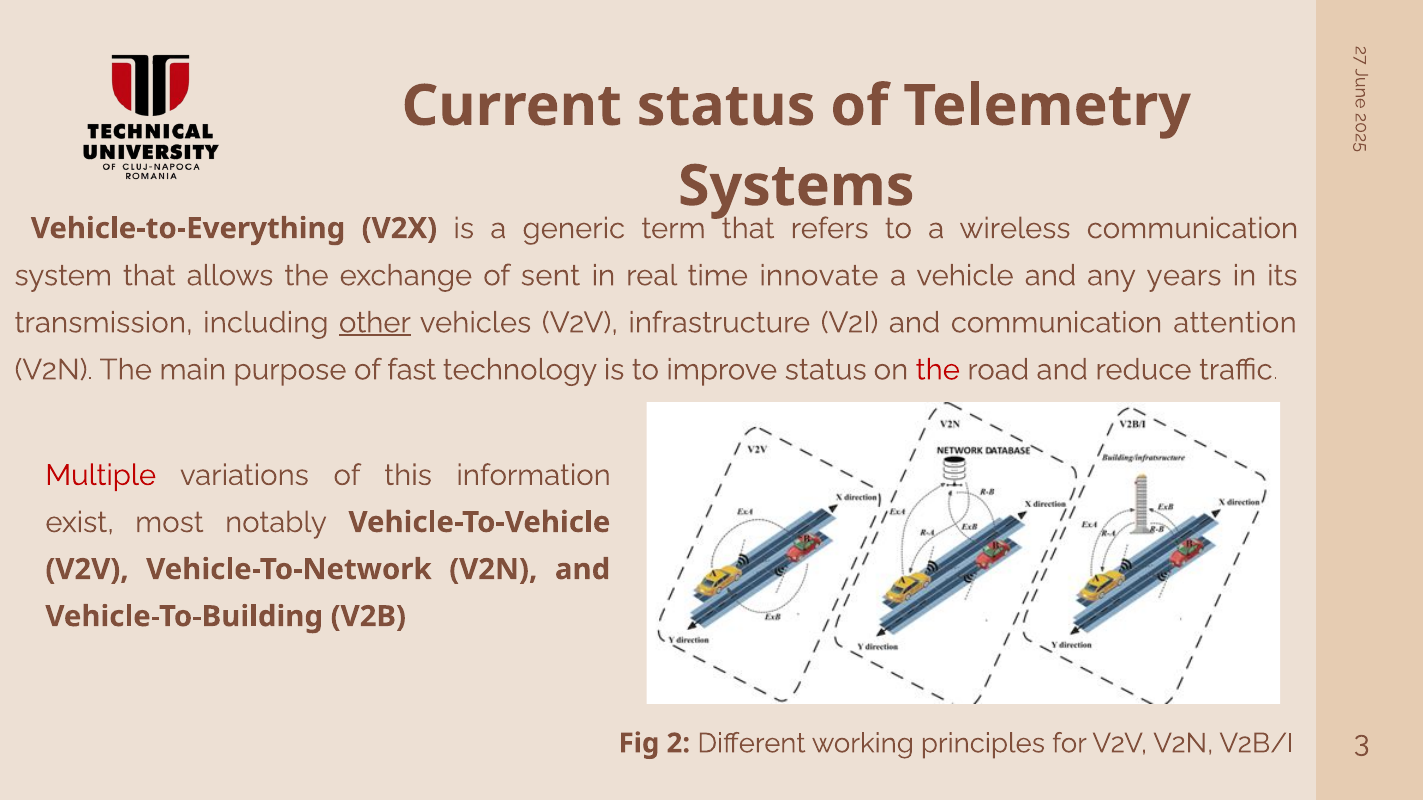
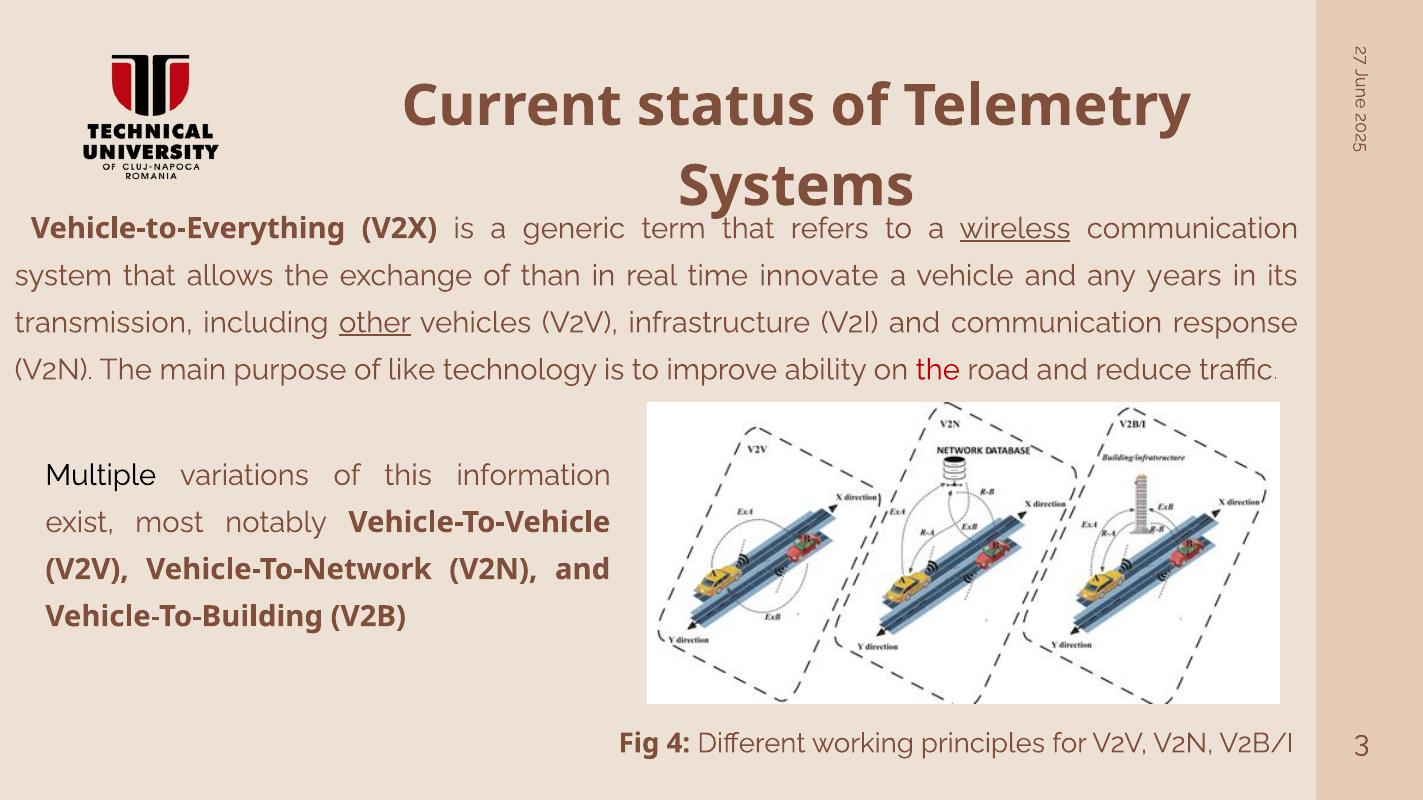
wireless underline: none -> present (1015, 229)
sent: sent -> than (551, 276)
attention: attention -> response (1235, 323)
fast: fast -> like (412, 370)
improve status: status -> ability (826, 370)
Multiple colour: red -> black (101, 476)
Fig 2: 2 -> 4 (678, 744)
